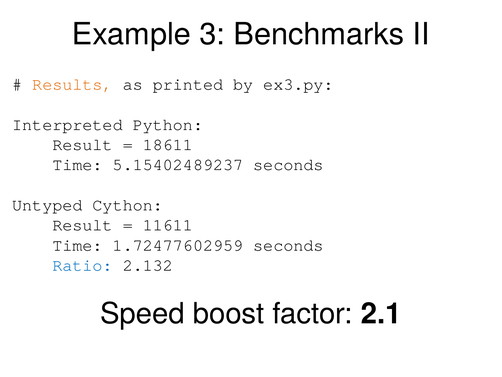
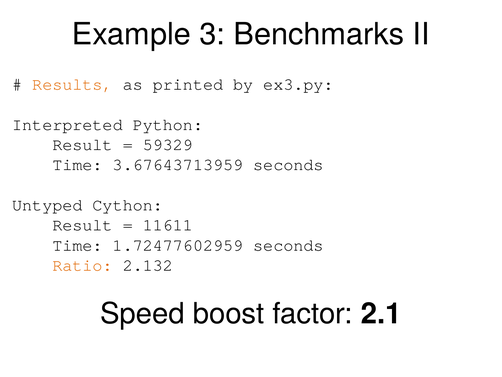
18611: 18611 -> 59329 (168, 145)
5.15402489237: 5.15402489237 -> 3.67643713959 (178, 165)
Ratio colour: blue -> orange (83, 265)
